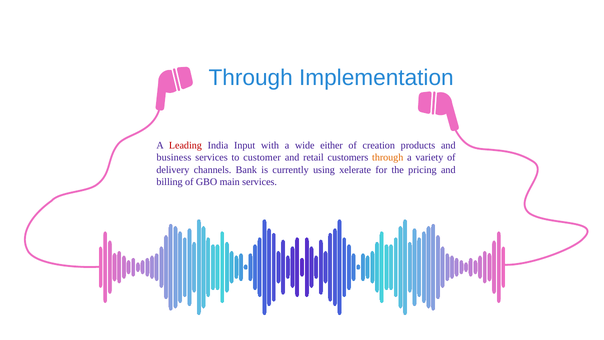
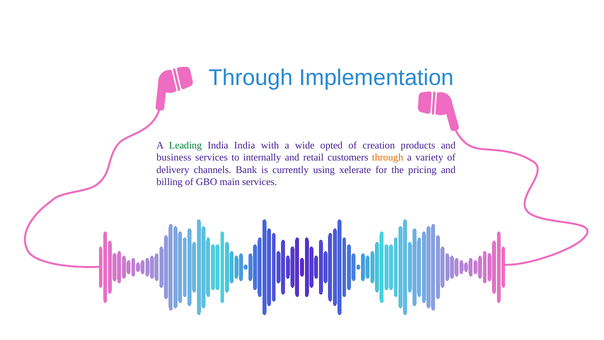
Leading colour: red -> green (185, 145)
India Input: Input -> India (245, 145)
either: either -> opted (332, 145)
customer: customer -> internally (262, 158)
